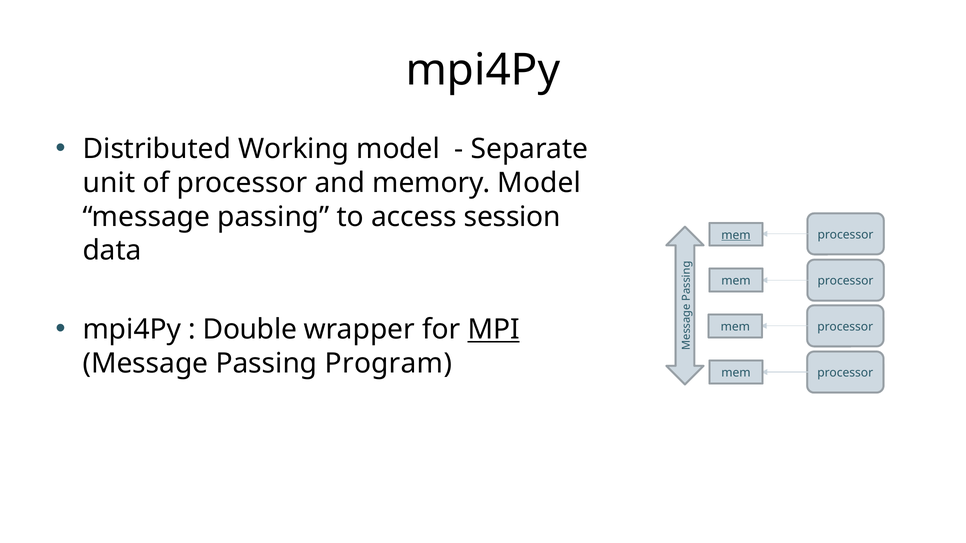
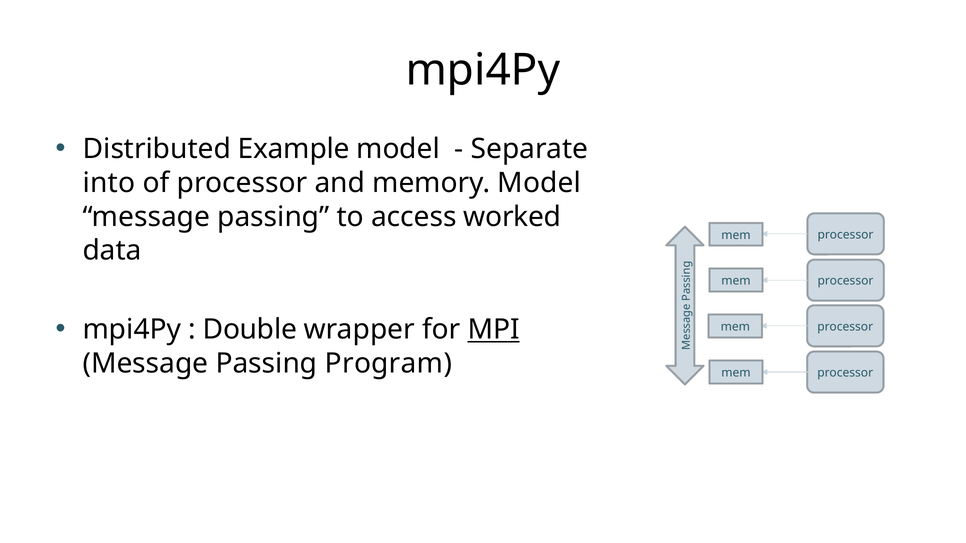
Working: Working -> Example (294, 149)
unit: unit -> into (109, 183)
session: session -> worked (512, 217)
mem underline: present -> none (736, 235)
